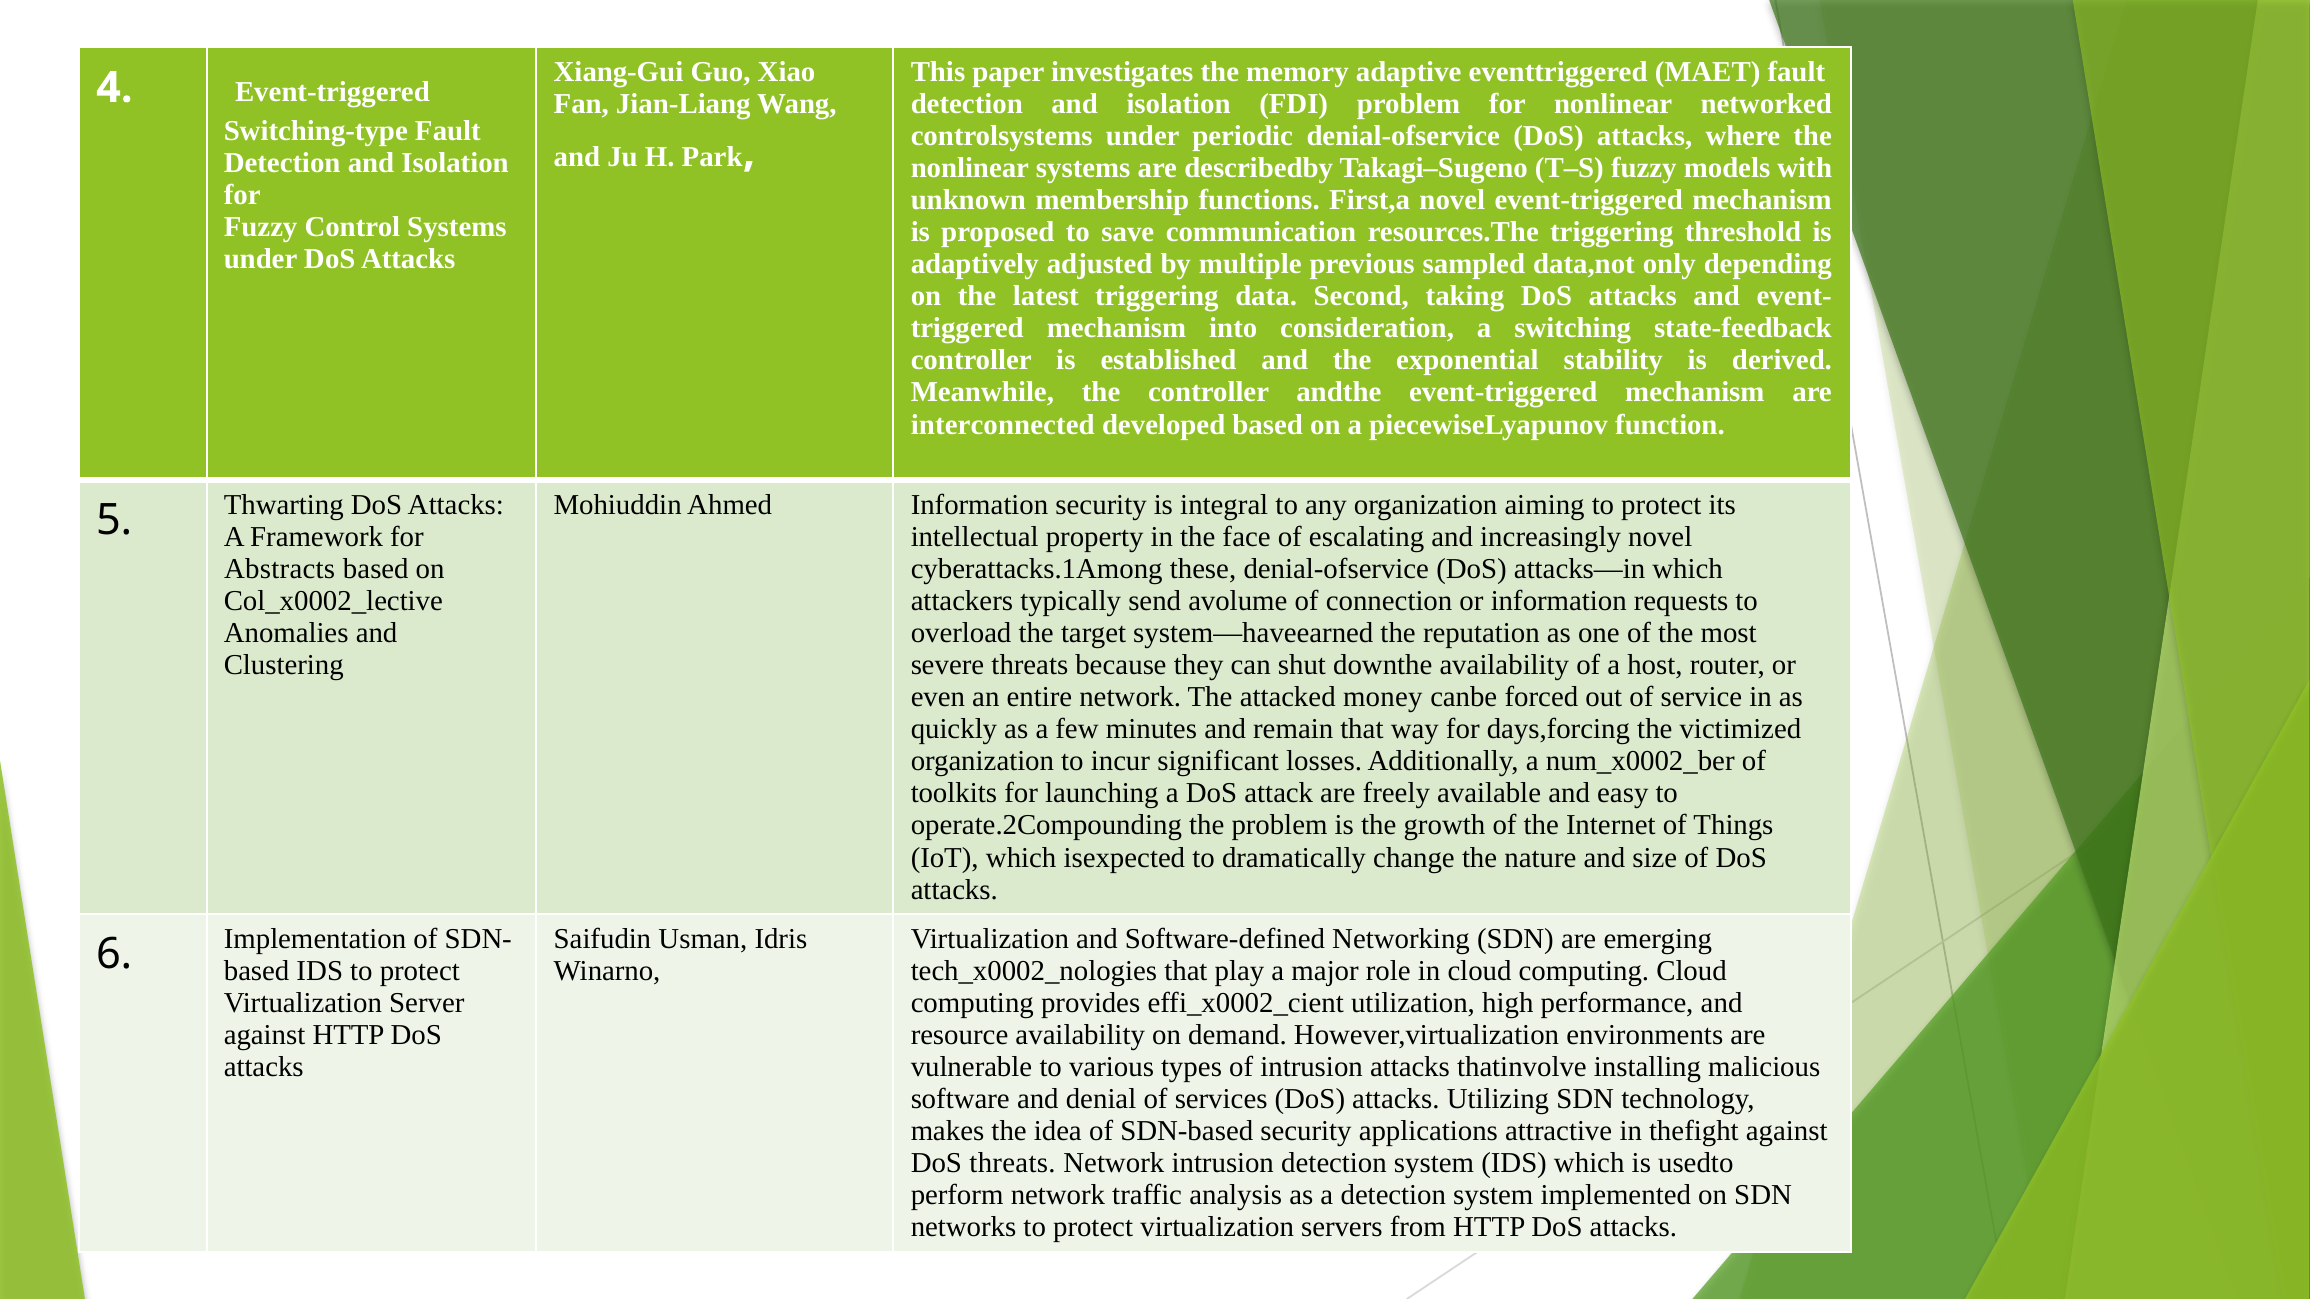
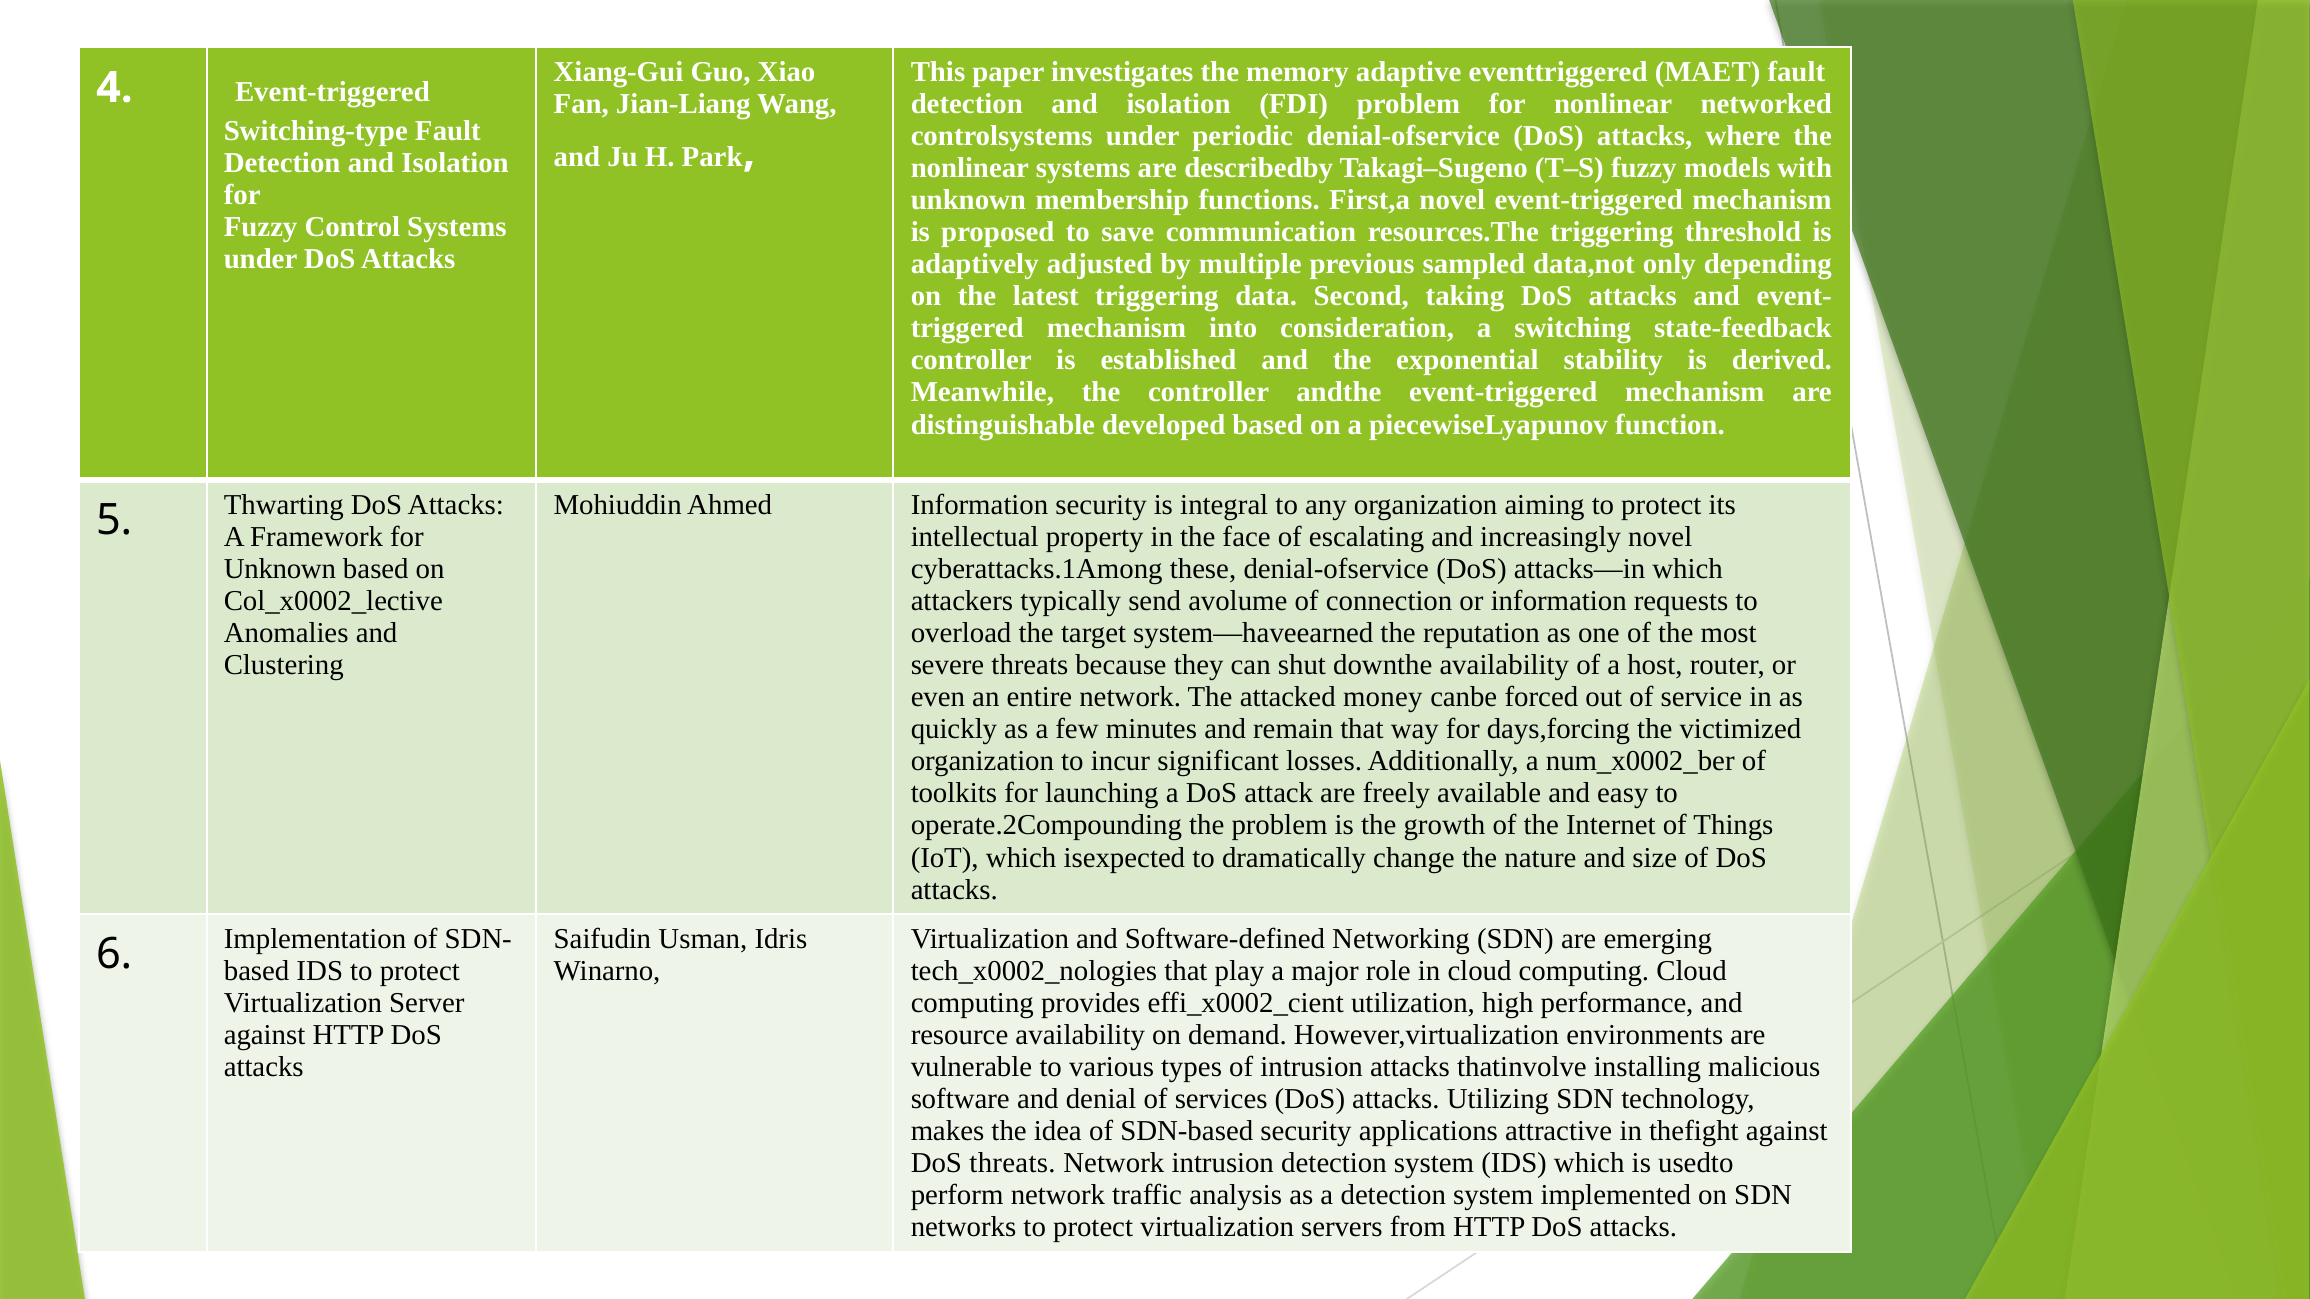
interconnected: interconnected -> distinguishable (1003, 425)
Abstracts: Abstracts -> Unknown (280, 569)
